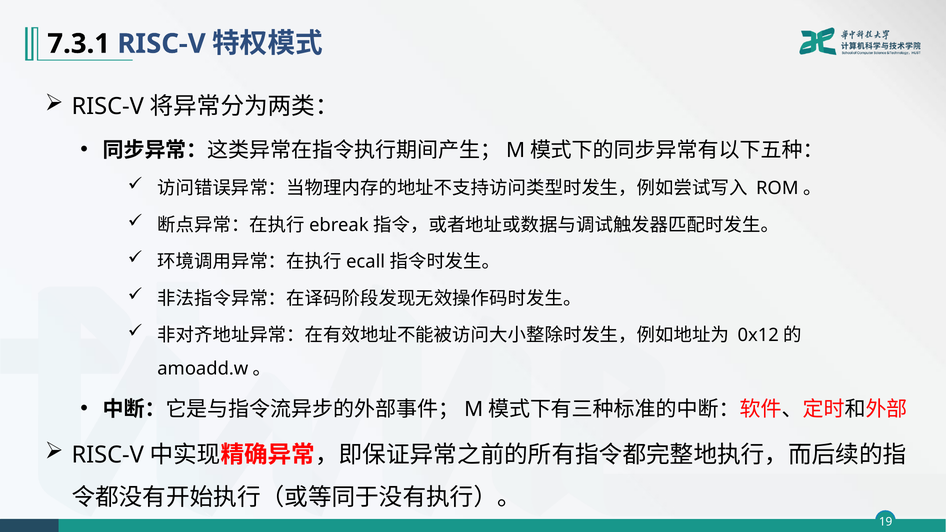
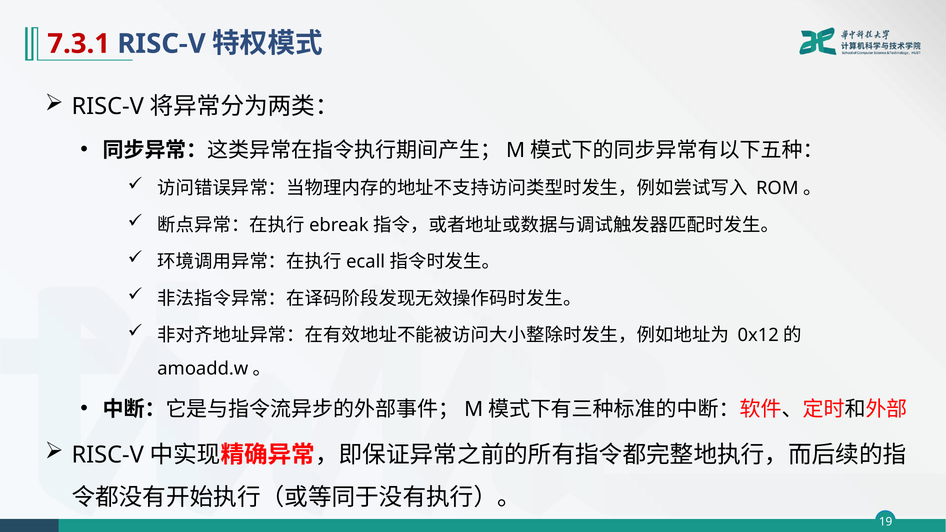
7.3.1 colour: black -> red (79, 44)
